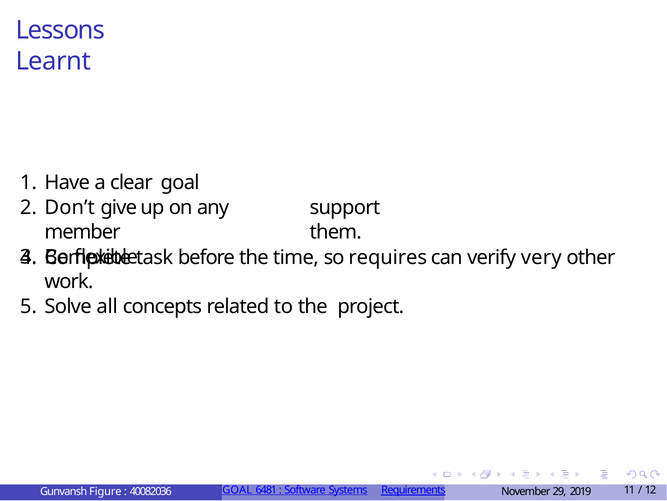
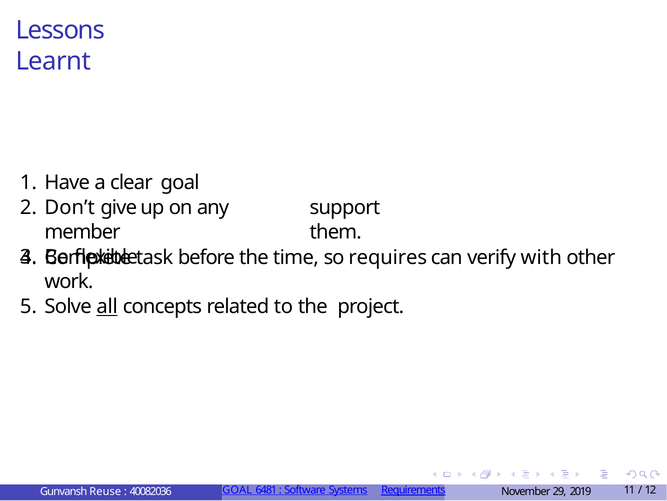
very: very -> with (541, 257)
all underline: none -> present (107, 307)
Figure: Figure -> Reuse (105, 492)
